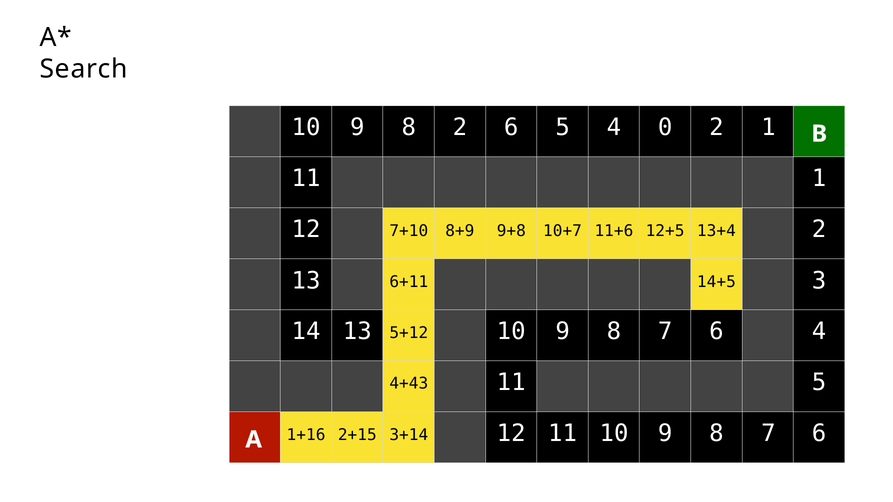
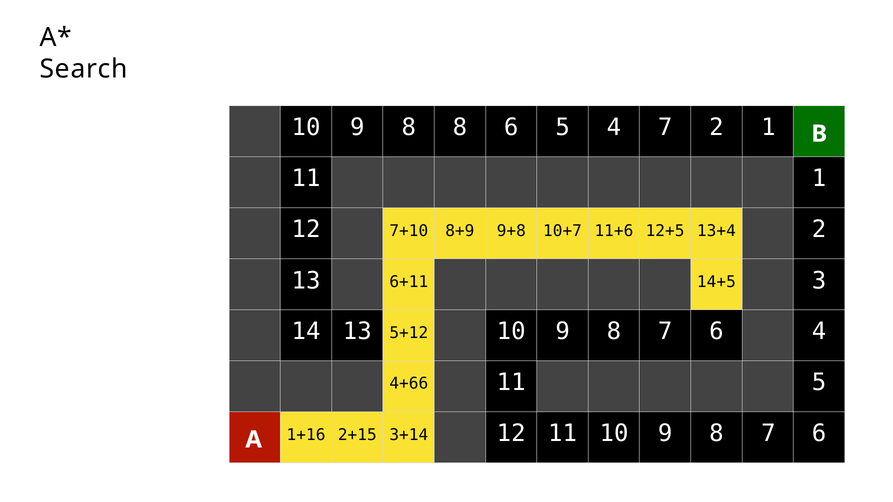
8 2: 2 -> 8 (460, 127)
4 0: 0 -> 7 (665, 127)
4+43: 4+43 -> 4+66 (409, 384)
